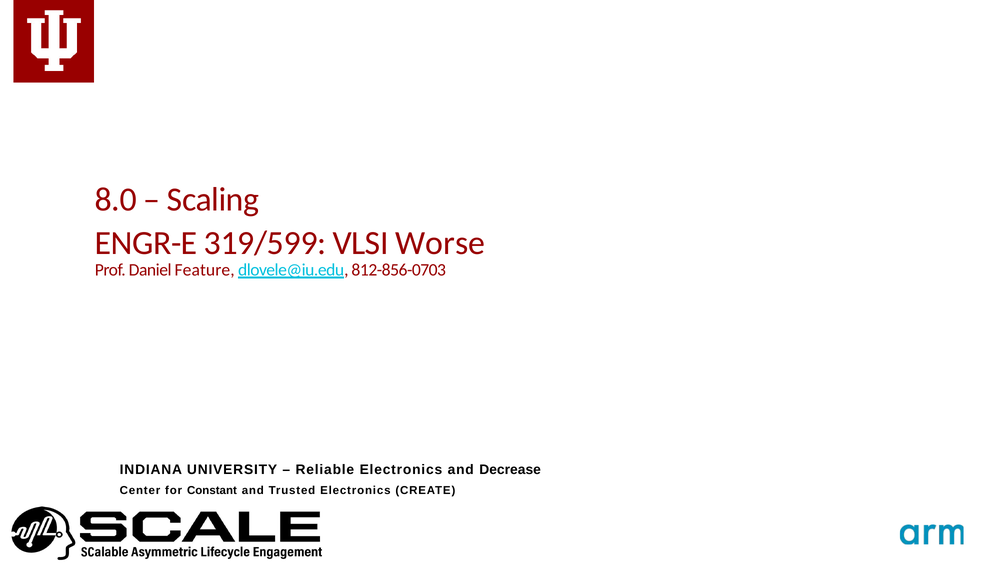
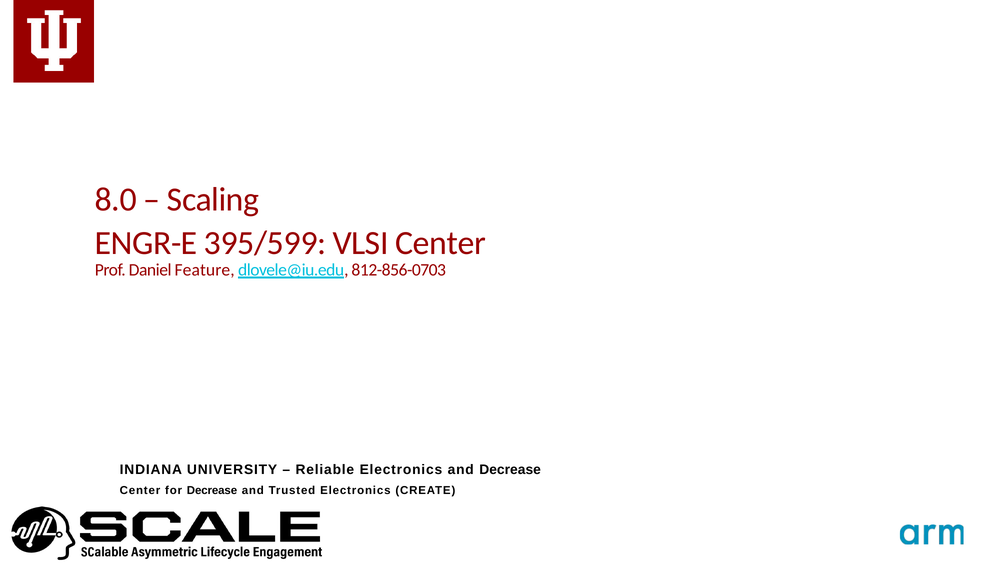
319/599: 319/599 -> 395/599 (265, 243)
VLSI Worse: Worse -> Center (441, 243)
for Constant: Constant -> Decrease (212, 491)
